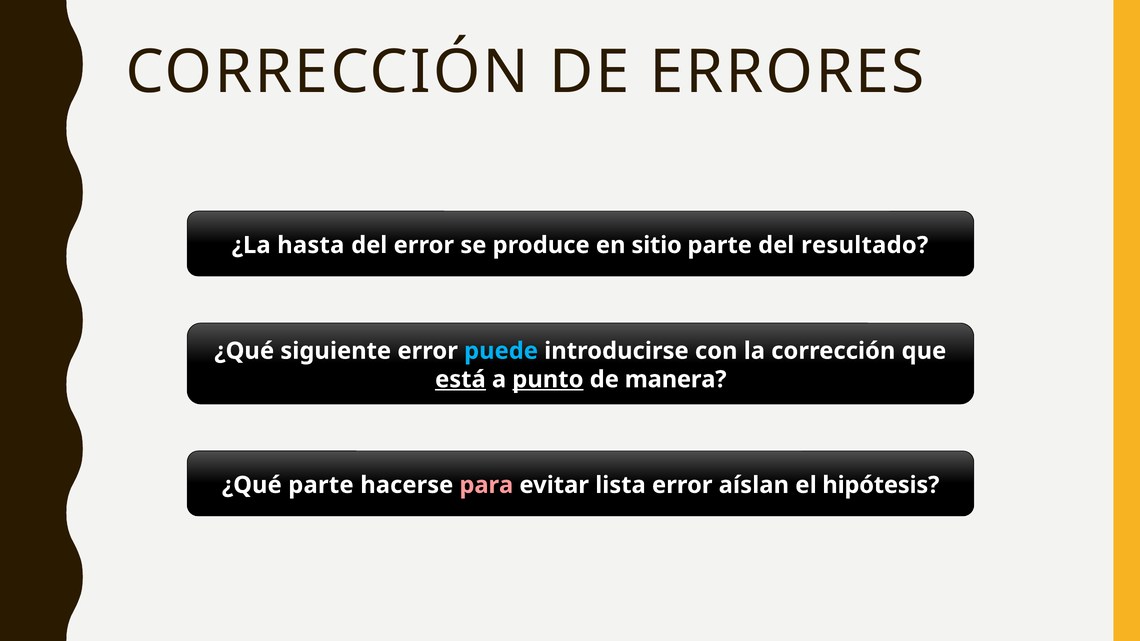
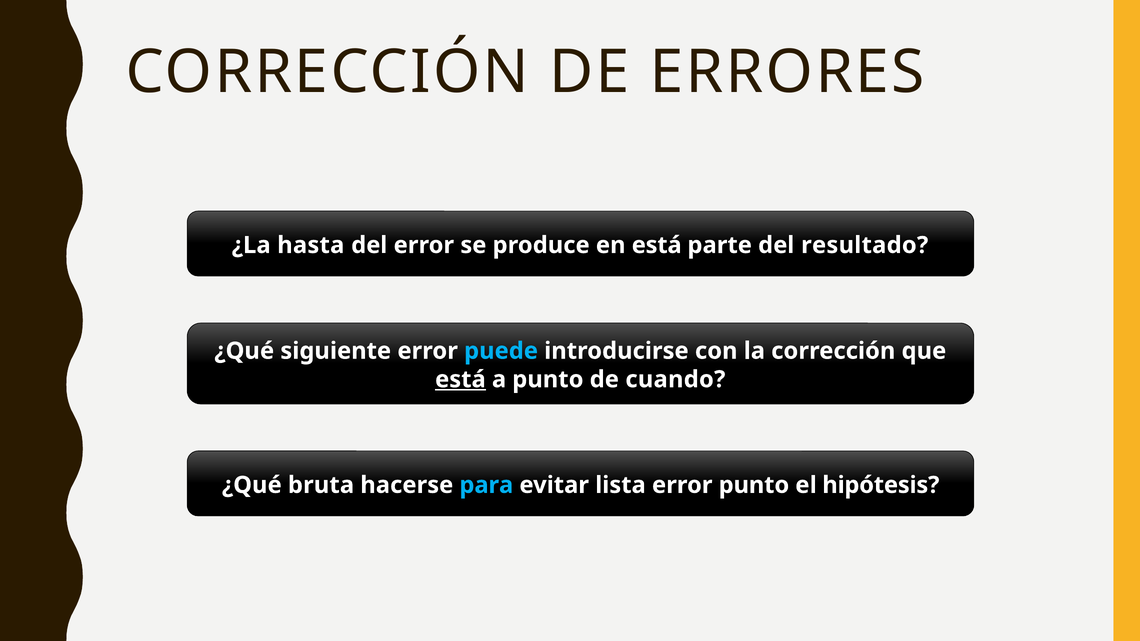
en sitio: sitio -> está (657, 245)
punto underline: present -> none (548, 380)
manera: manera -> cuando (675, 380)
¿Qué parte: parte -> bruta (321, 485)
para colour: pink -> light blue (486, 485)
error aíslan: aíslan -> punto (754, 485)
